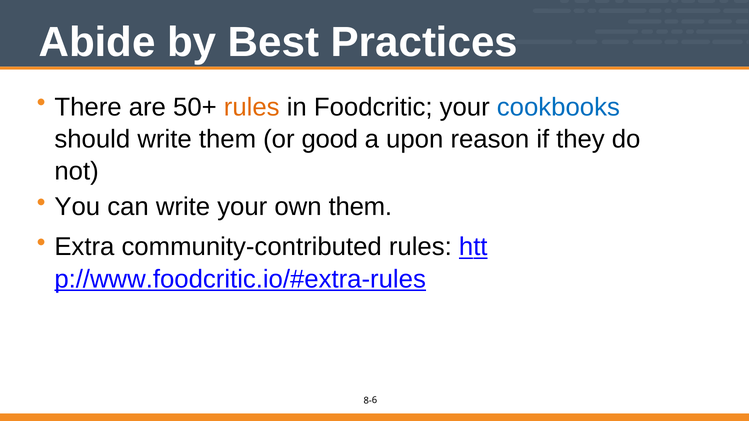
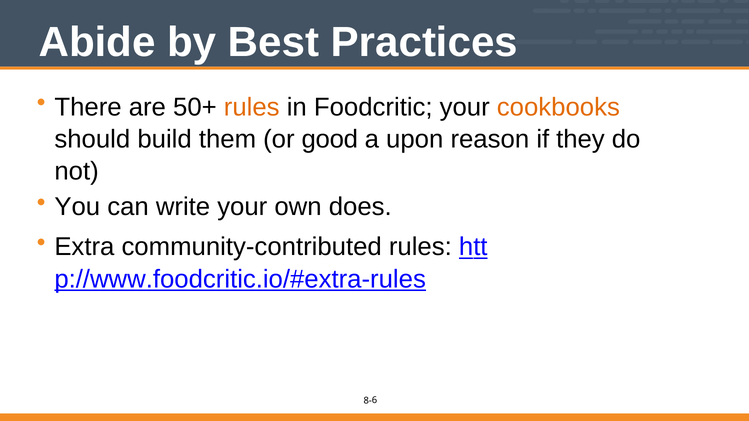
cookbooks colour: blue -> orange (558, 107)
should write: write -> build (165, 139)
own them: them -> does (360, 207)
